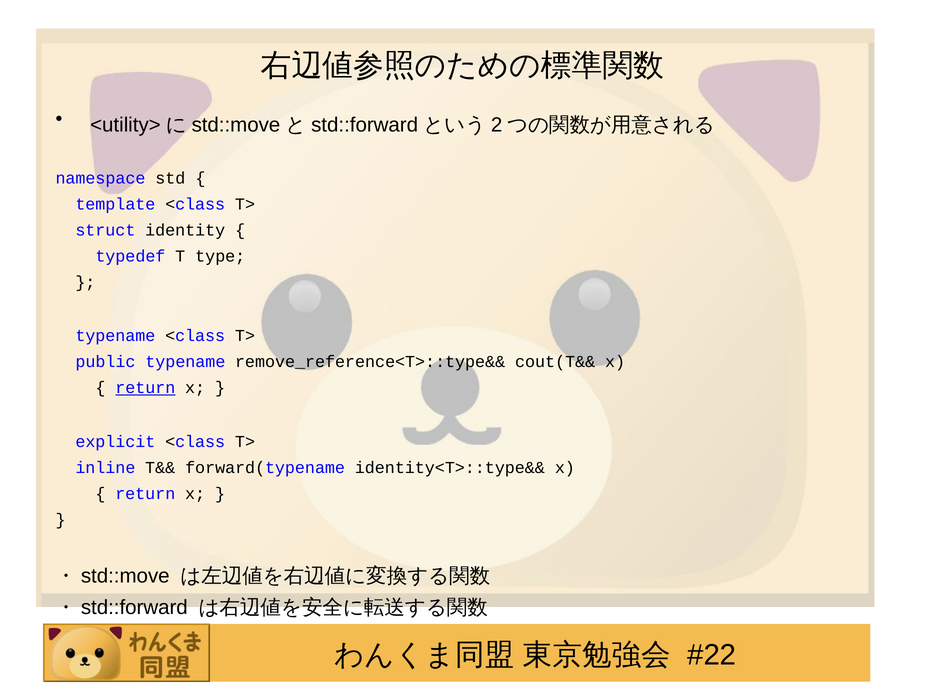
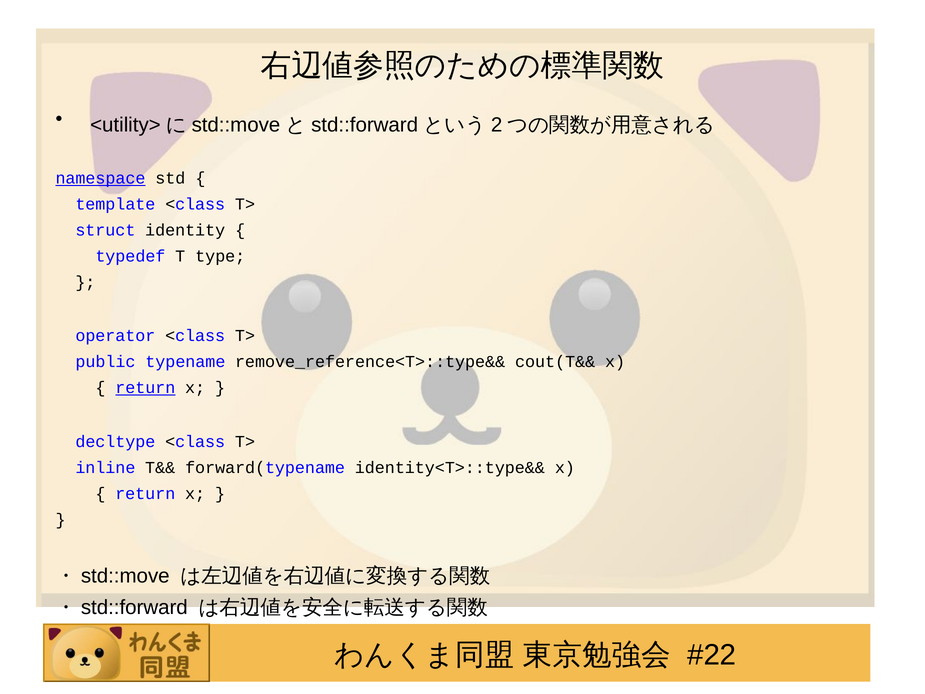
namespace underline: none -> present (101, 178)
typename: typename -> operator (115, 336)
explicit: explicit -> decltype (115, 442)
